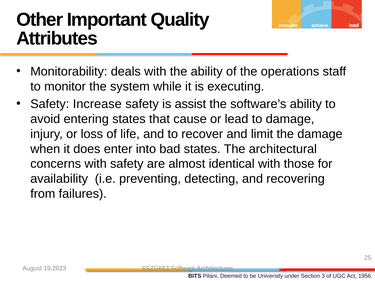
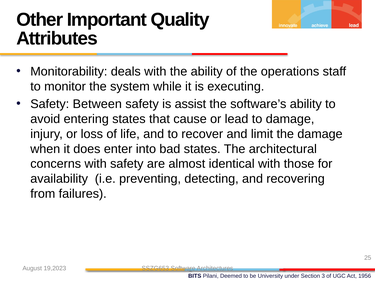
Increase: Increase -> Between (97, 104)
